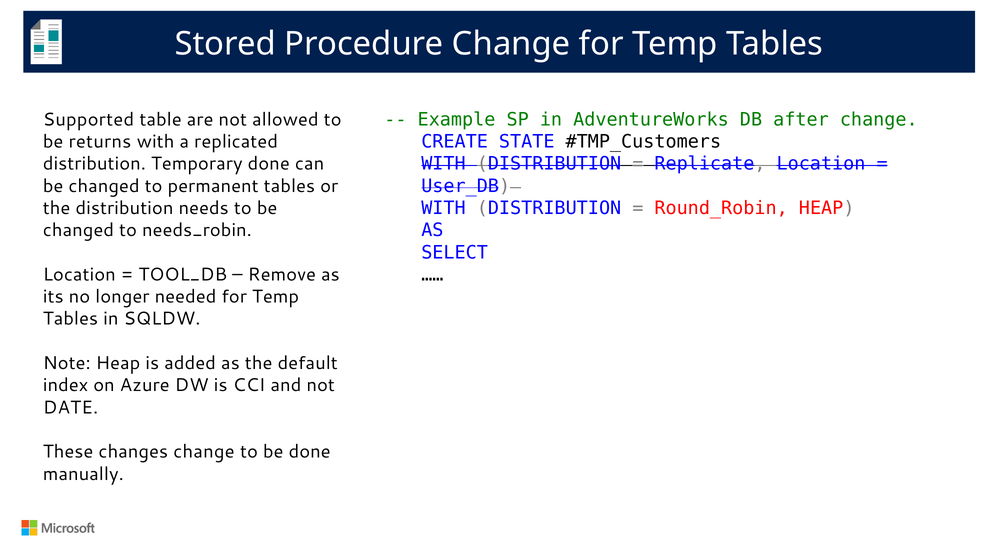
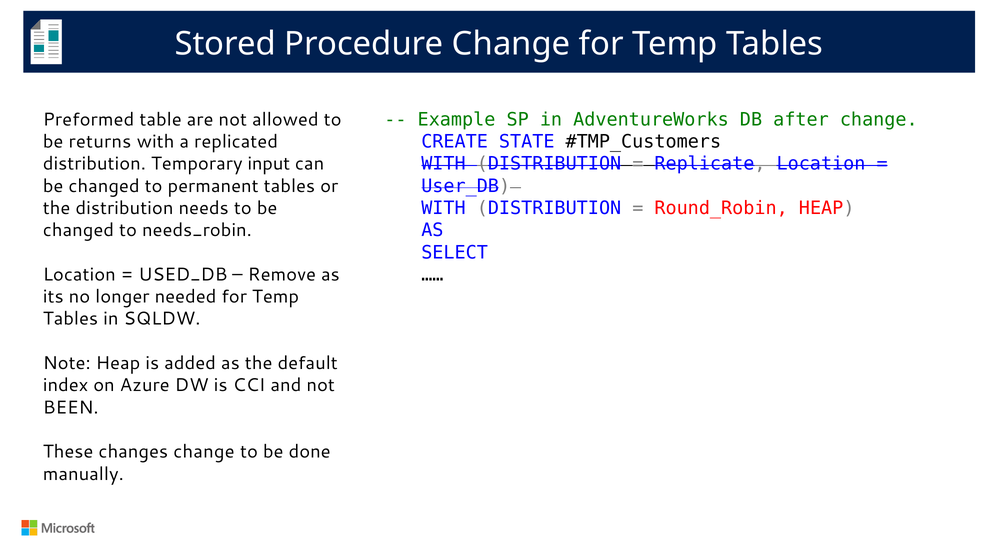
Supported: Supported -> Preformed (89, 119)
Temporary done: done -> input (269, 164)
TOOL_DB: TOOL_DB -> USED_DB (183, 275)
DATE: DATE -> BEEN (71, 408)
